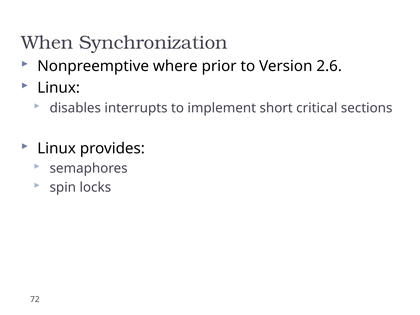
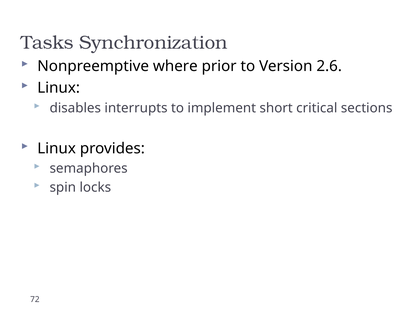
When: When -> Tasks (47, 43)
